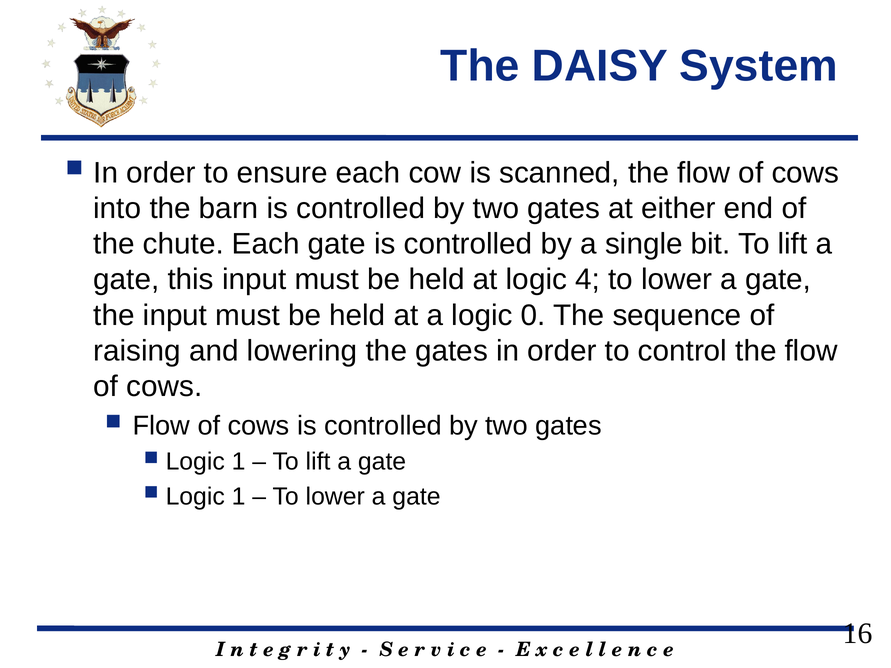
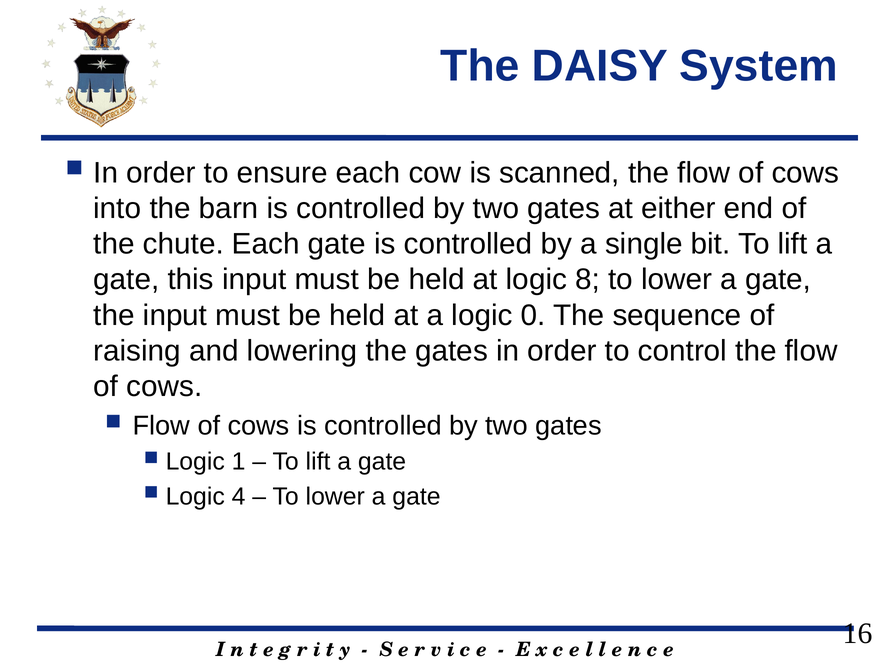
4: 4 -> 8 (588, 280)
1: 1 -> 4 (239, 497)
